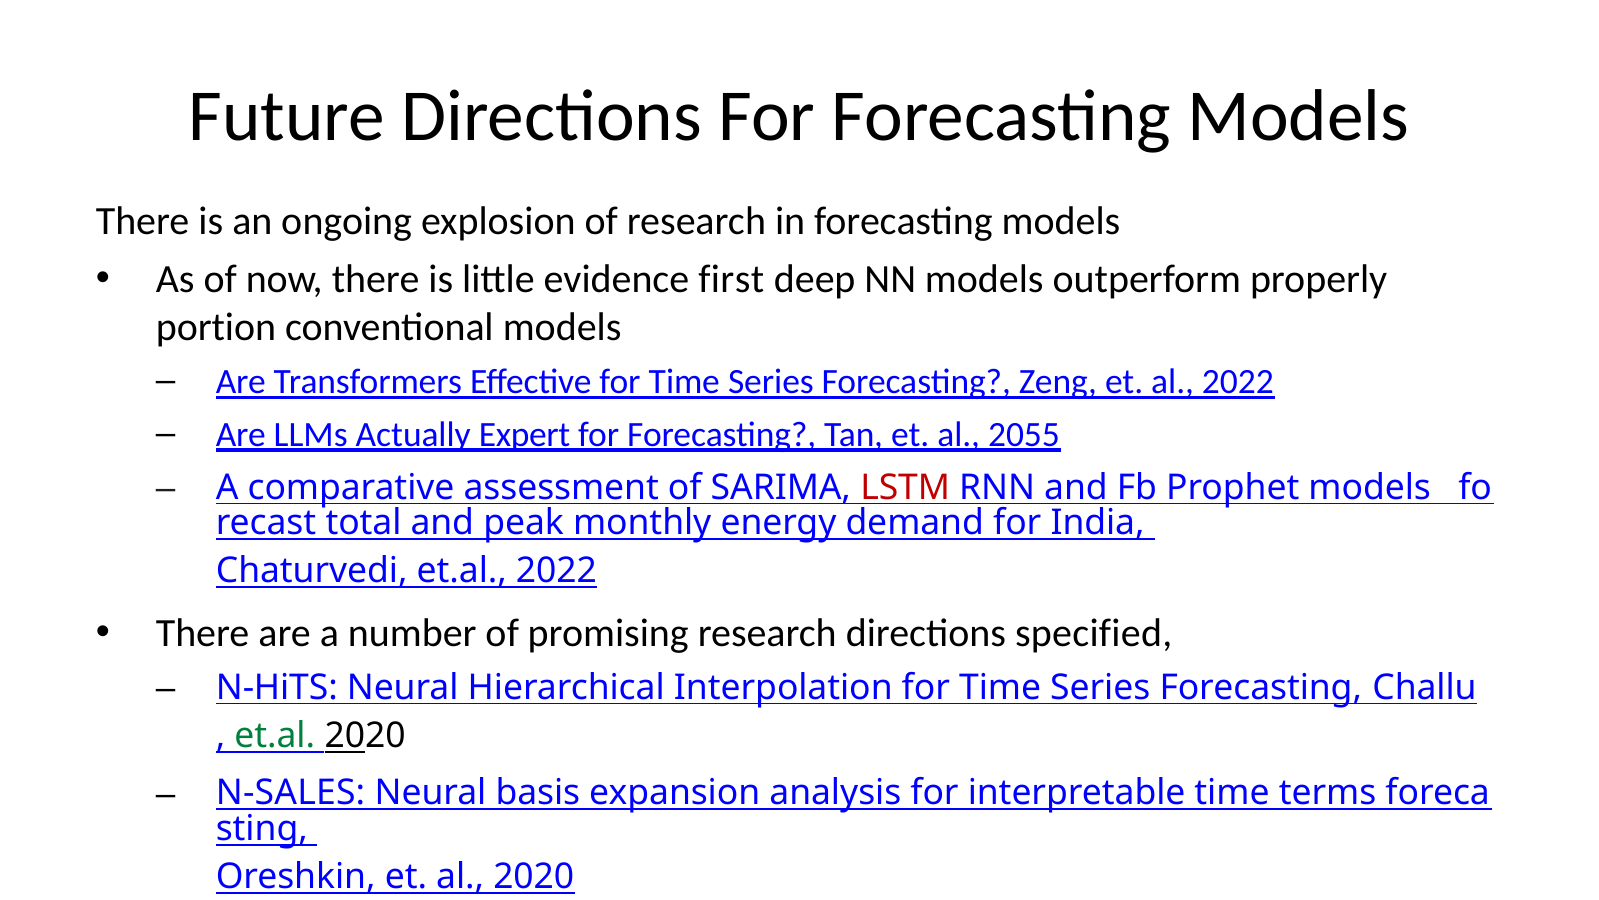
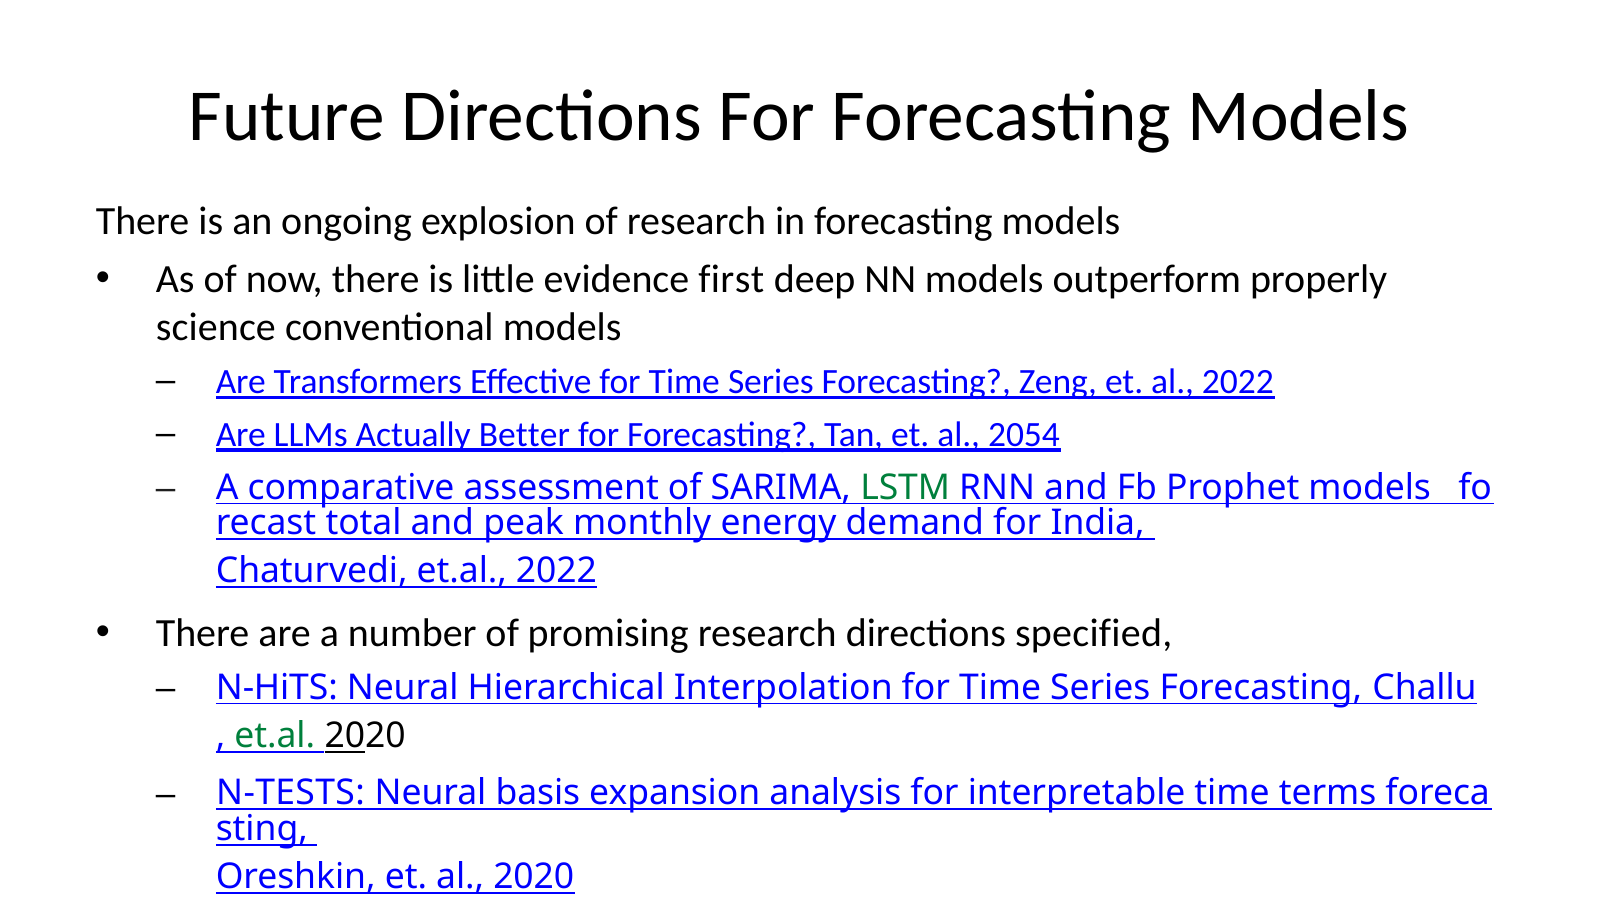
portion: portion -> science (216, 327)
Expert: Expert -> Better (524, 434)
2055: 2055 -> 2054 (1024, 434)
LSTM colour: red -> green (905, 487)
N-SALES: N-SALES -> N-TESTS (290, 793)
